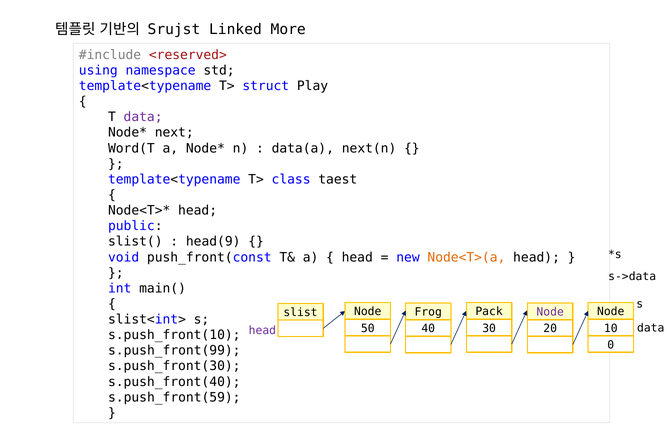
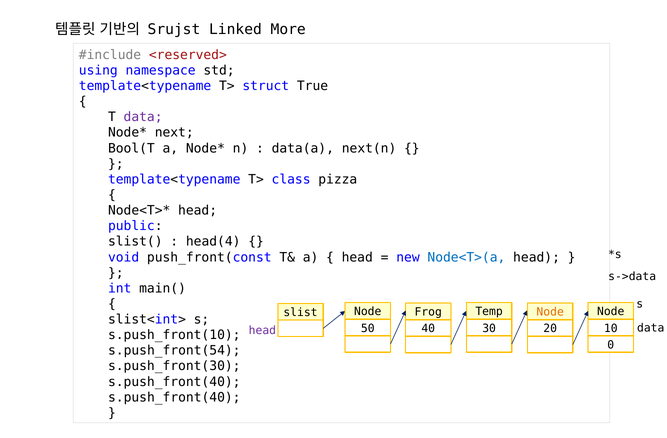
Play: Play -> True (313, 86)
Word(T: Word(T -> Bool(T (131, 148)
taest: taest -> pizza (338, 179)
head(9: head(9 -> head(4 (213, 242)
Node<T>(a colour: orange -> blue (466, 257)
Pack: Pack -> Temp (489, 312)
Node colour: purple -> orange (550, 312)
s.push_front(99: s.push_front(99 -> s.push_front(54 (174, 351)
s.push_front(59: s.push_front(59 -> s.push_front(40 (174, 397)
